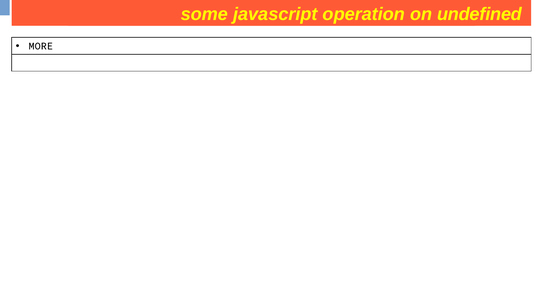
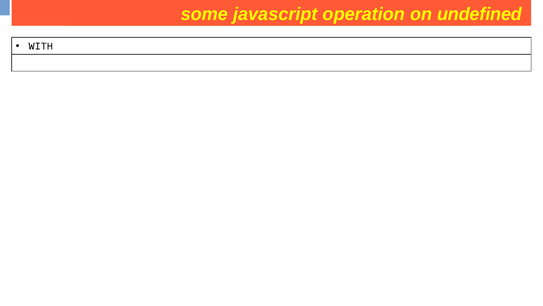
MORE: MORE -> WITH (41, 46)
